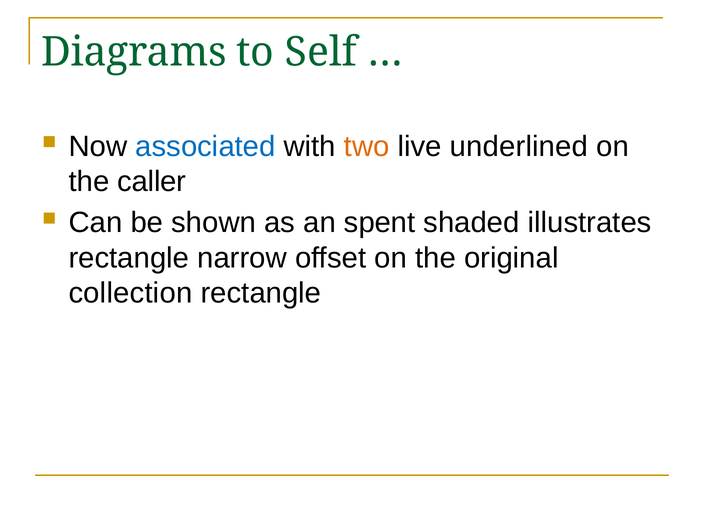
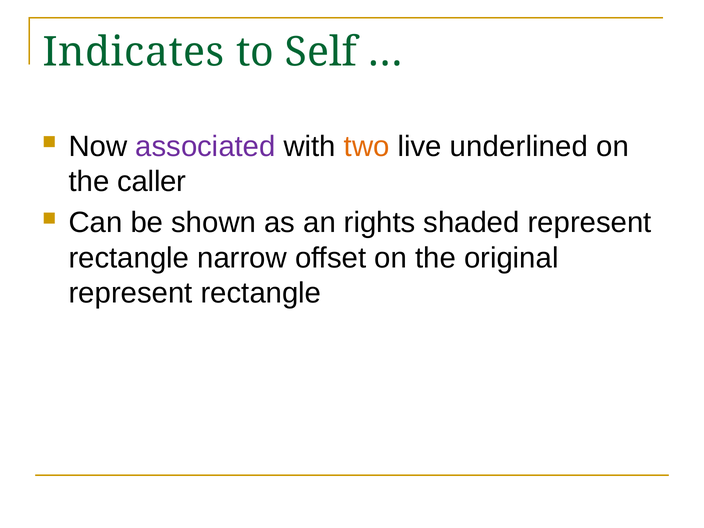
Diagrams: Diagrams -> Indicates (134, 52)
associated colour: blue -> purple (205, 146)
spent: spent -> rights (380, 223)
shaded illustrates: illustrates -> represent (590, 223)
collection: collection -> represent (131, 293)
